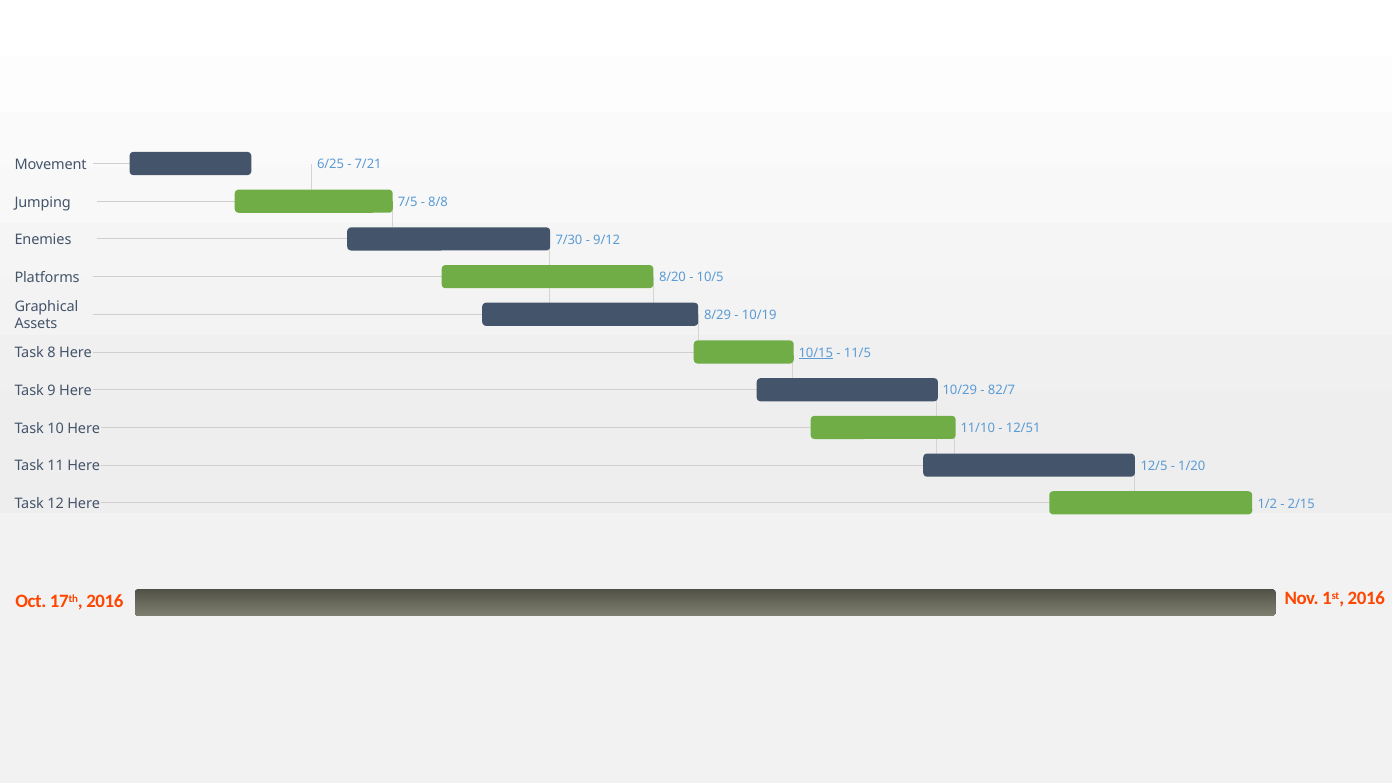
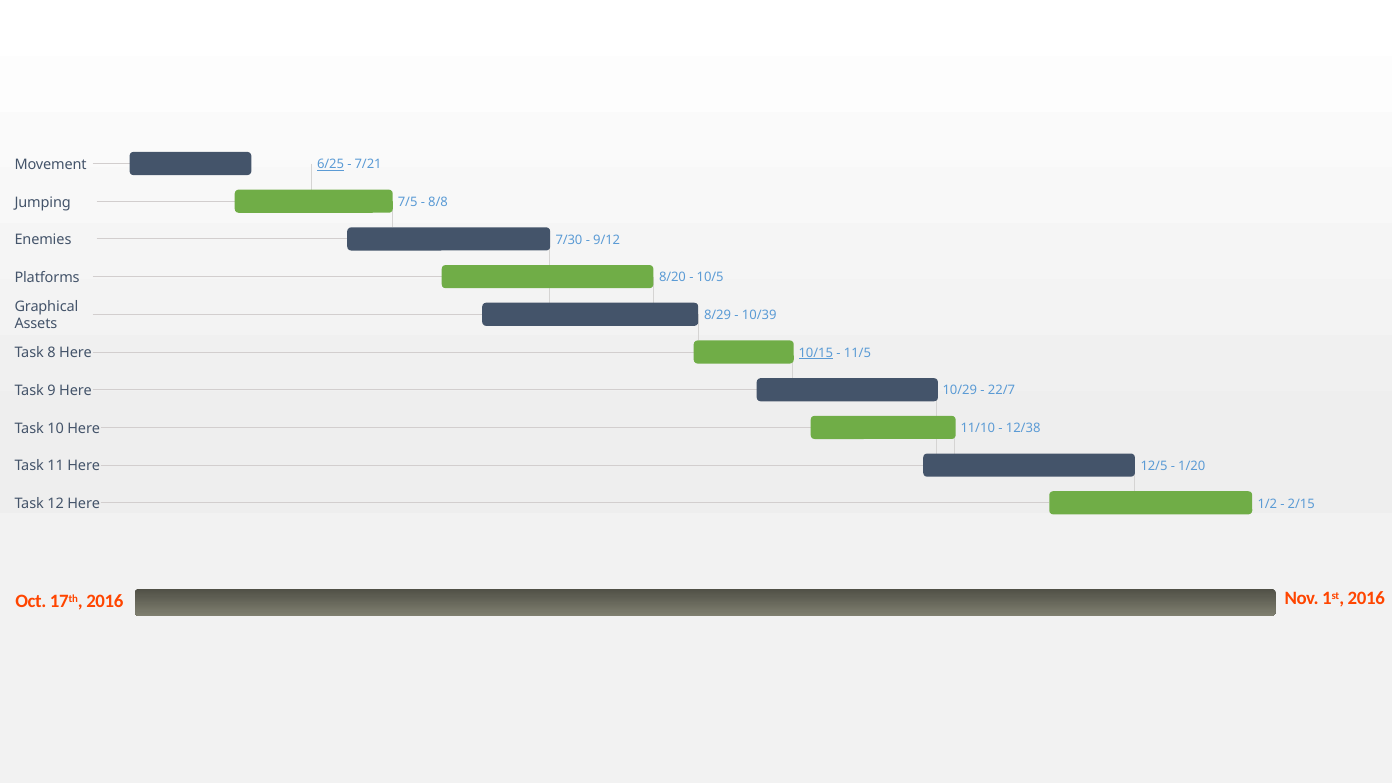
6/25 underline: none -> present (331, 164)
10/19: 10/19 -> 10/39 (759, 315)
82/7: 82/7 -> 22/7 (1001, 391)
12/51: 12/51 -> 12/38 (1023, 428)
